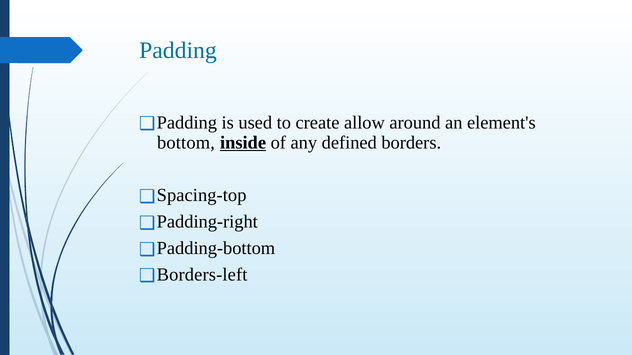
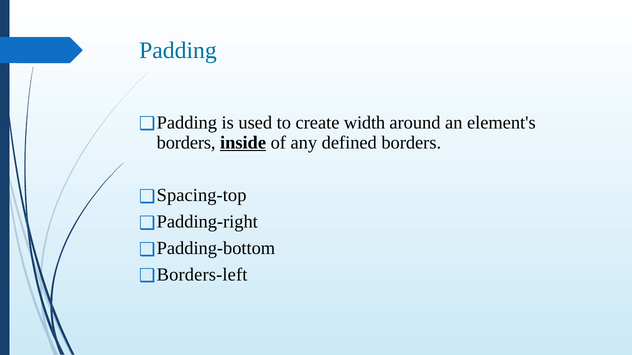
allow: allow -> width (365, 123)
bottom: bottom -> borders (186, 143)
